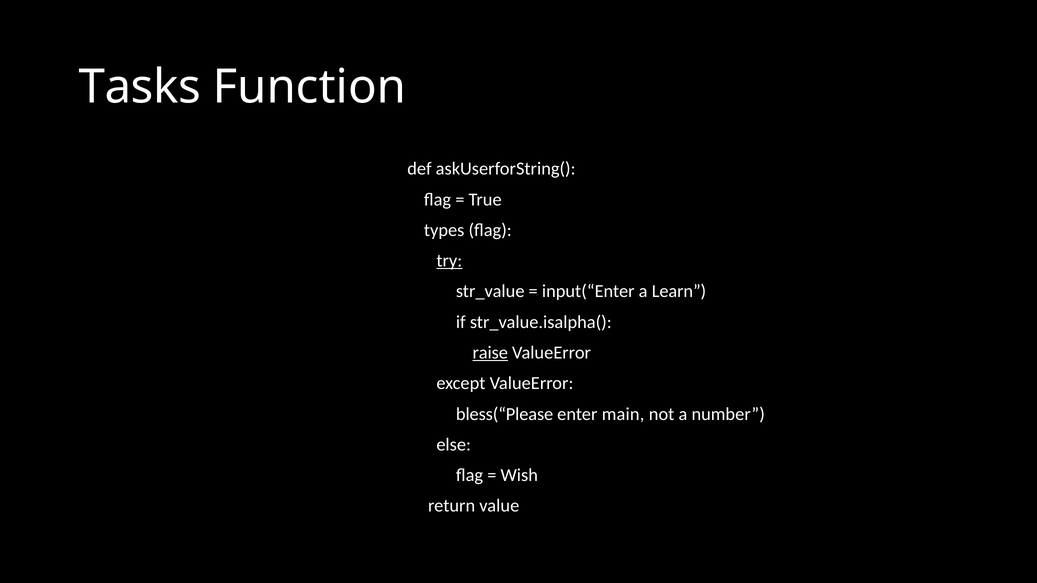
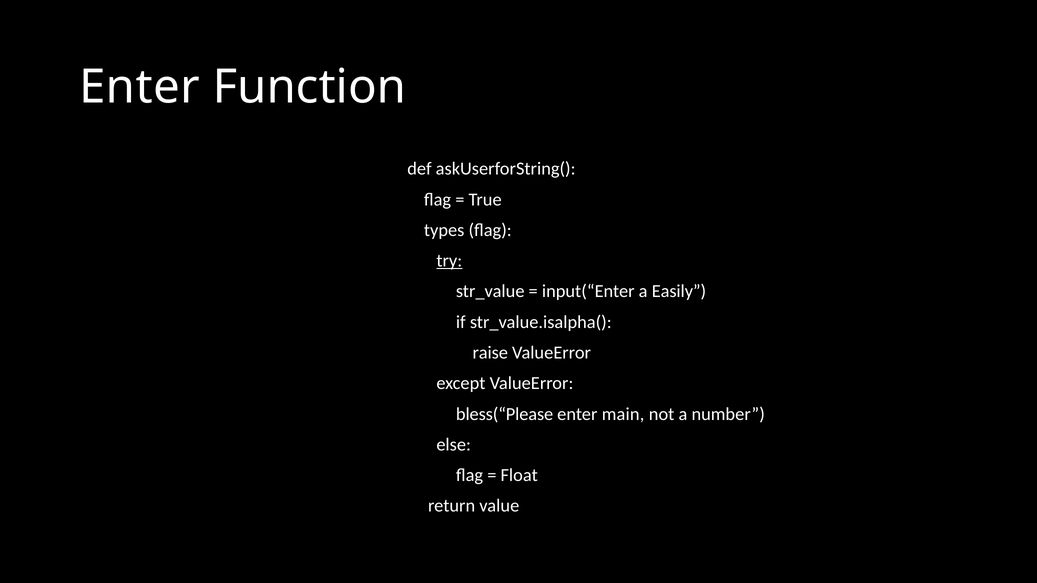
Tasks: Tasks -> Enter (139, 87)
Learn: Learn -> Easily (679, 292)
raise underline: present -> none (490, 353)
Wish: Wish -> Float (519, 475)
